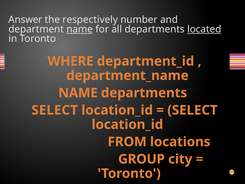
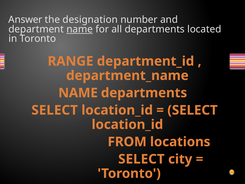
respectively: respectively -> designation (90, 20)
located underline: present -> none (204, 29)
WHERE: WHERE -> RANGE (71, 61)
GROUP: GROUP -> SELECT (141, 159)
